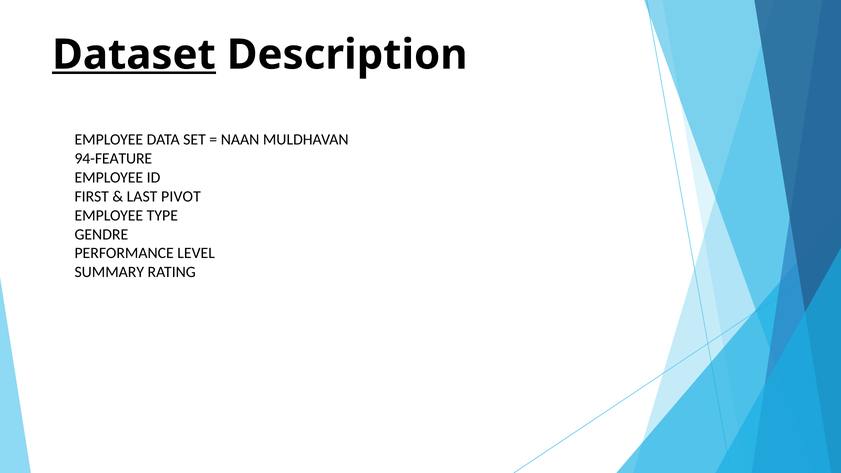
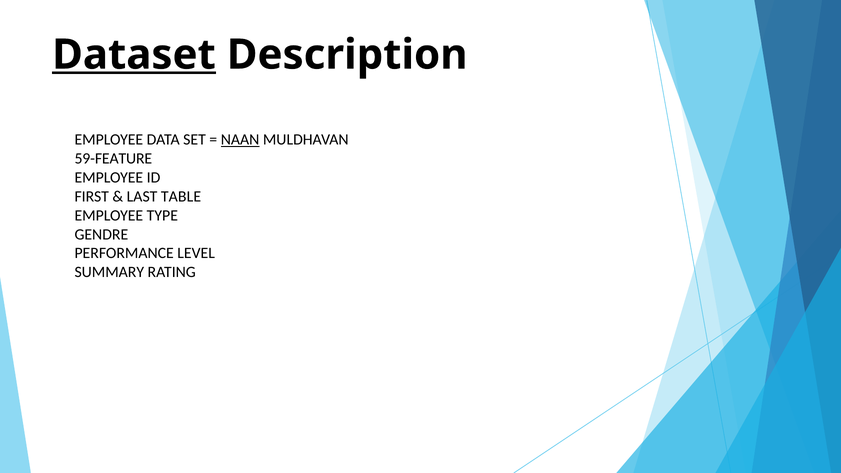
NAAN underline: none -> present (240, 140)
94-FEATURE: 94-FEATURE -> 59-FEATURE (113, 159)
PIVOT: PIVOT -> TABLE (181, 197)
